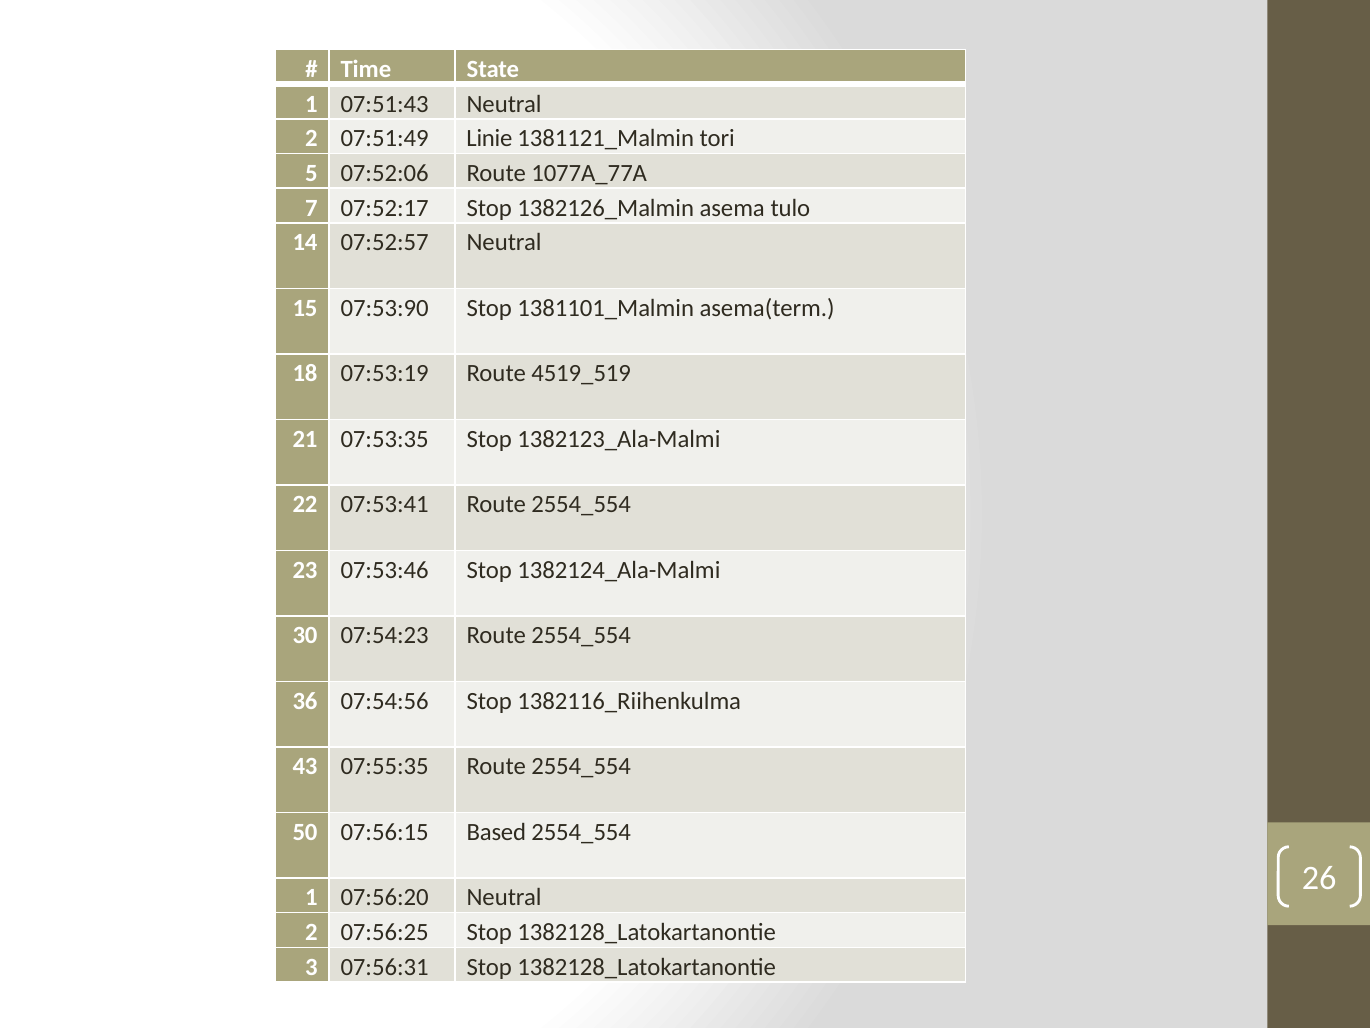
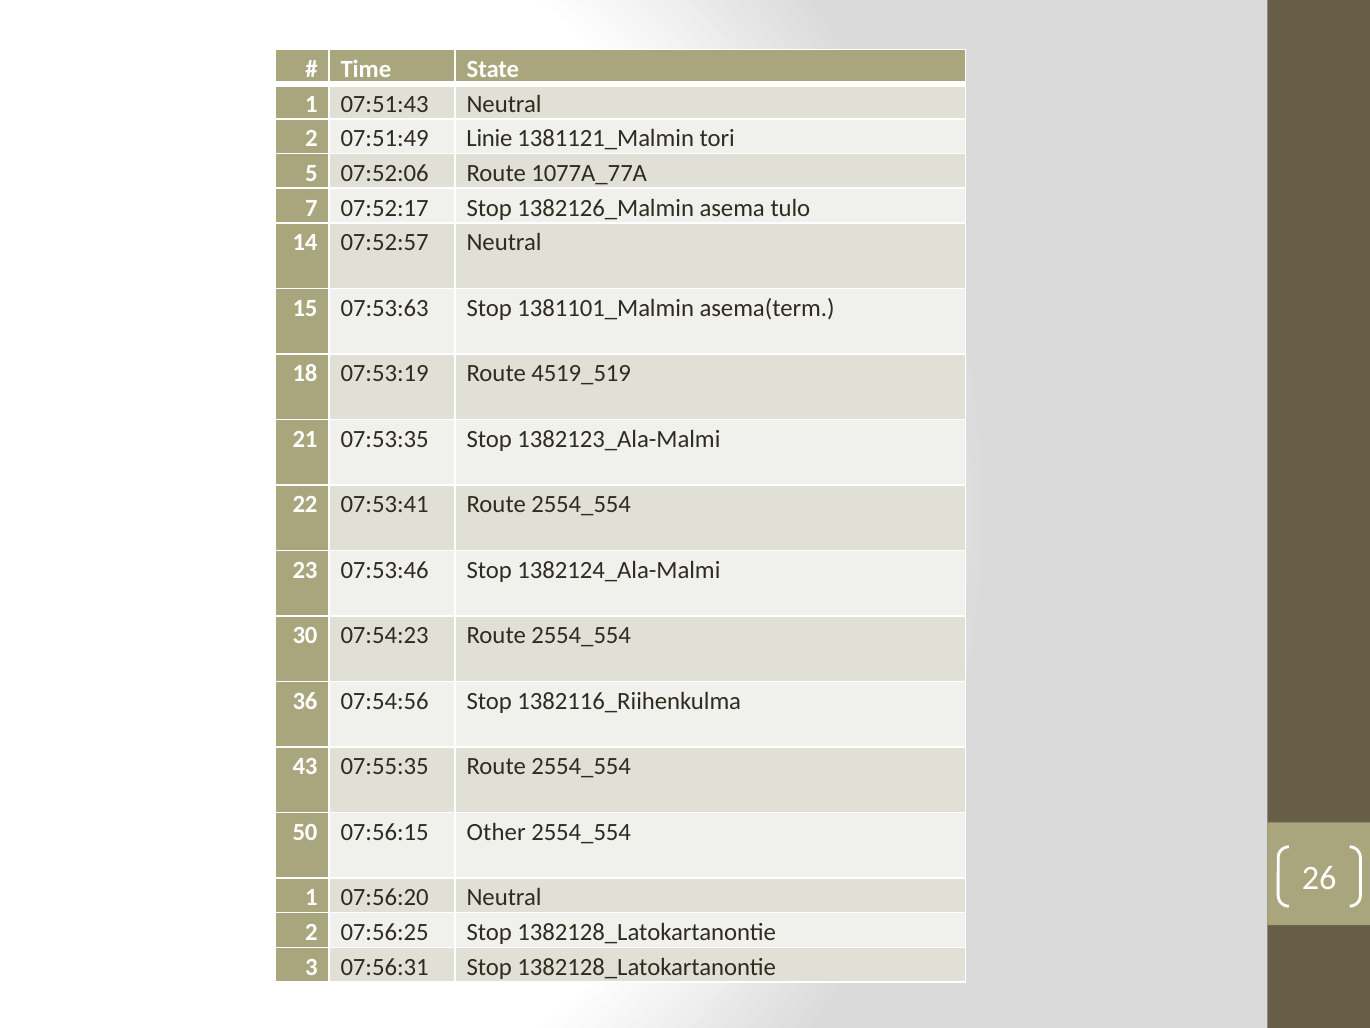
07:53:90: 07:53:90 -> 07:53:63 (385, 308)
Based: Based -> Other (496, 832)
